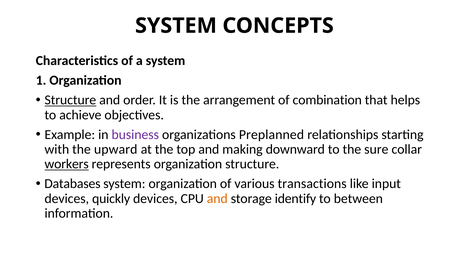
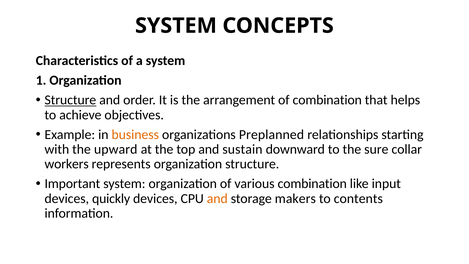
business colour: purple -> orange (135, 134)
making: making -> sustain (242, 149)
workers underline: present -> none (67, 164)
Databases: Databases -> Important (72, 184)
various transactions: transactions -> combination (312, 184)
identify: identify -> makers (295, 198)
between: between -> contents (358, 198)
